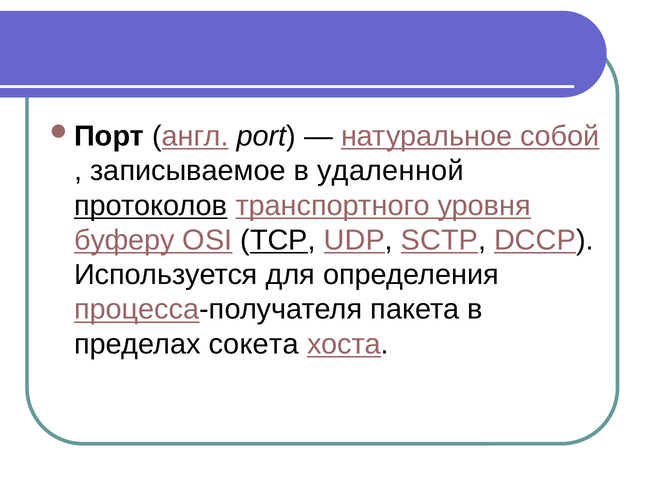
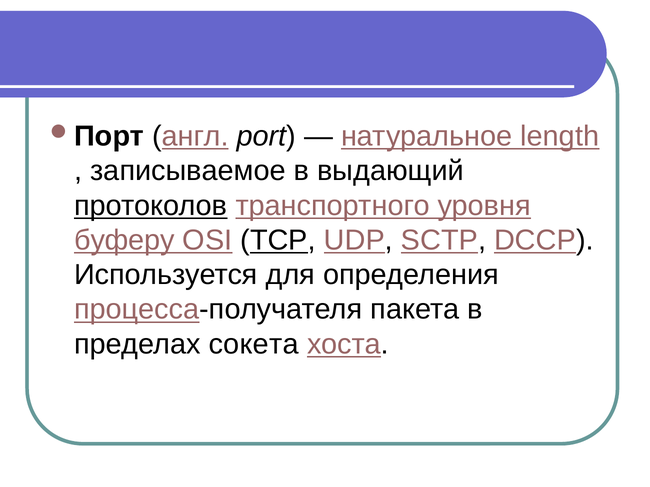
собой: собой -> length (560, 136)
удаленной: удаленной -> выдающий (391, 171)
